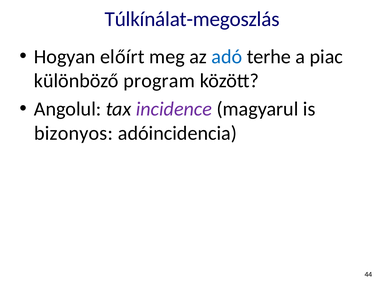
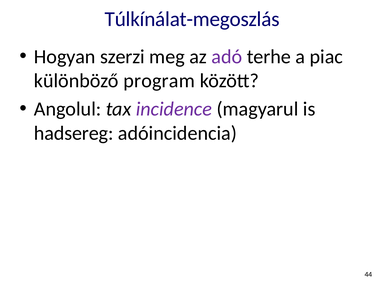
előírt: előírt -> szerzi (122, 57)
adó colour: blue -> purple (227, 57)
bizonyos: bizonyos -> hadsereg (74, 133)
